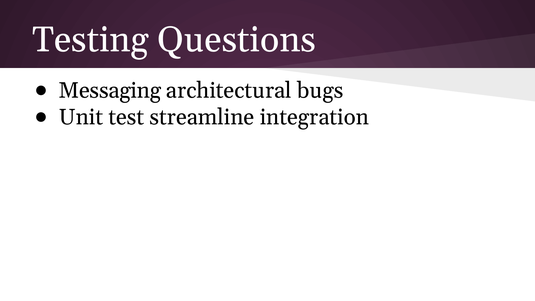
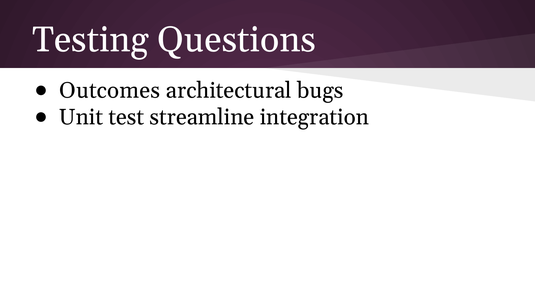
Messaging: Messaging -> Outcomes (110, 91)
